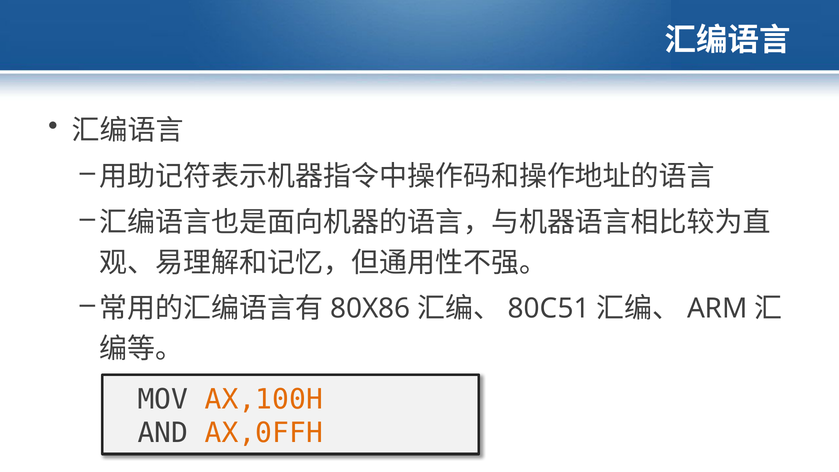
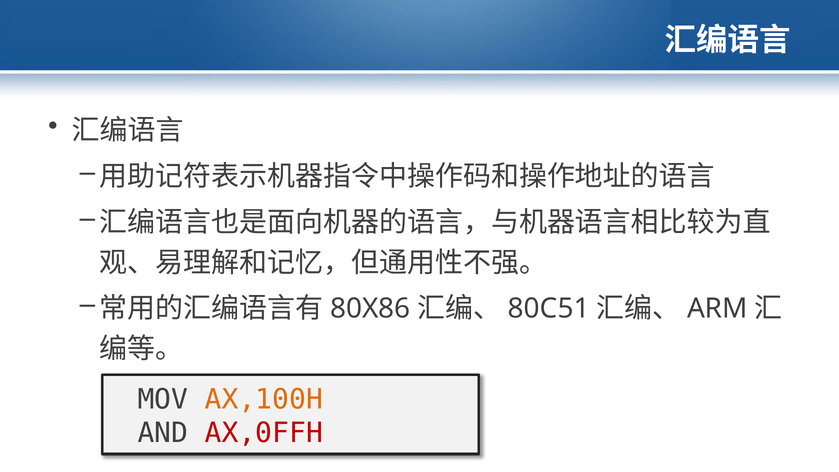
AX,0FFH colour: orange -> red (264, 433)
